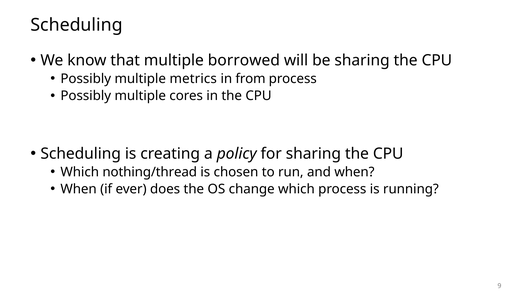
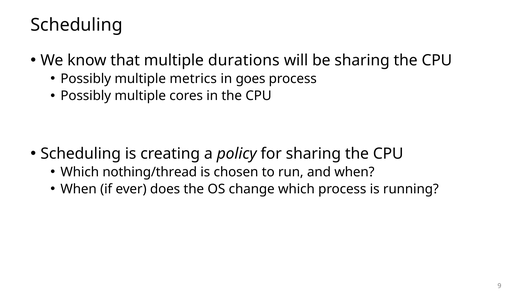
borrowed: borrowed -> durations (244, 60)
from: from -> goes (251, 79)
